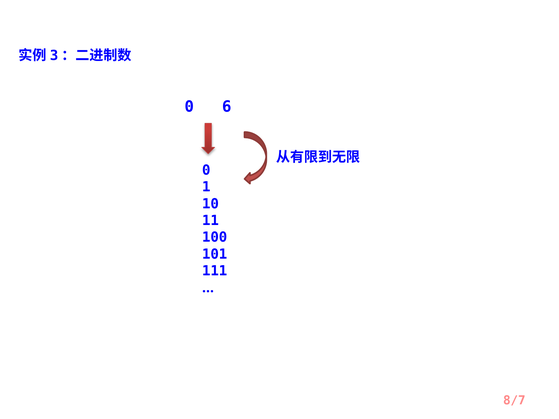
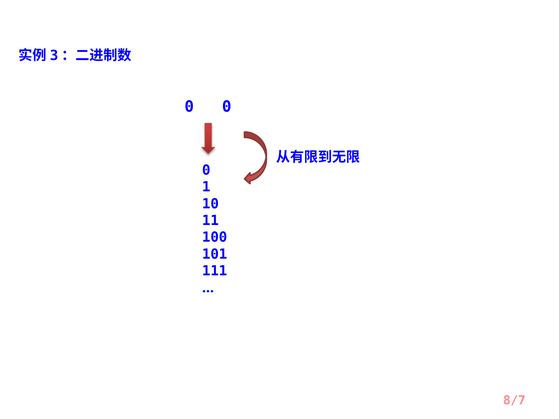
6: 6 -> 0 (227, 107)
